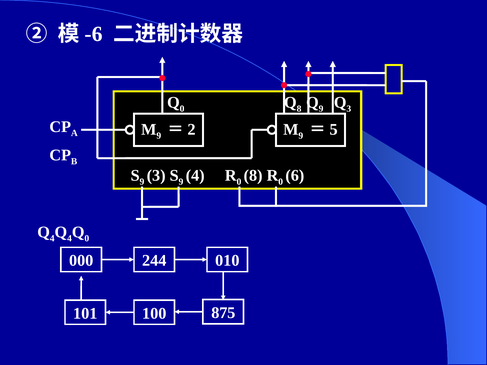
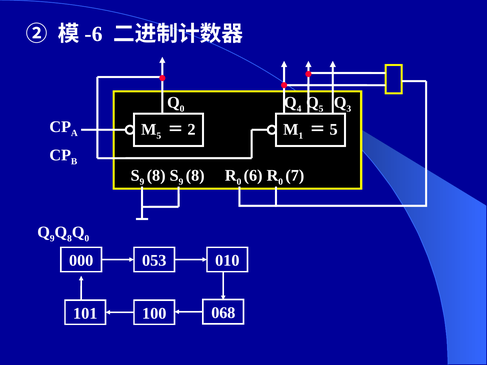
8: 8 -> 4 (299, 109)
9: 9 -> 5 (321, 109)
9: 9 -> 5 (159, 136)
9: 9 -> 1 (301, 136)
3: 3 -> 8 (156, 176)
4: 4 -> 8 (195, 176)
8: 8 -> 6 (253, 176)
6: 6 -> 7 (295, 176)
4: 4 -> 9 (52, 239)
4: 4 -> 8 (69, 239)
244: 244 -> 053 (154, 261)
875: 875 -> 068 (223, 313)
